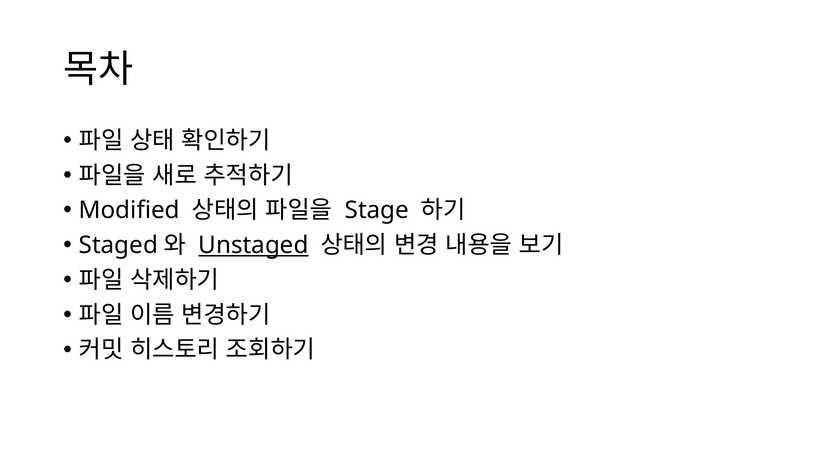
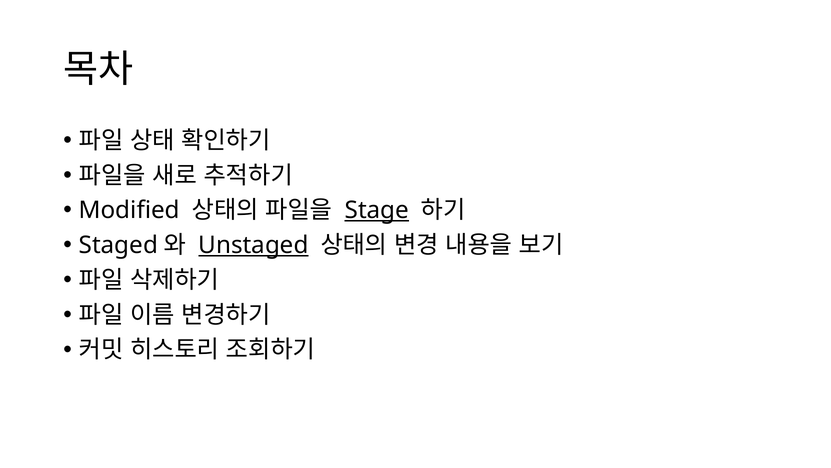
Stage underline: none -> present (377, 210)
